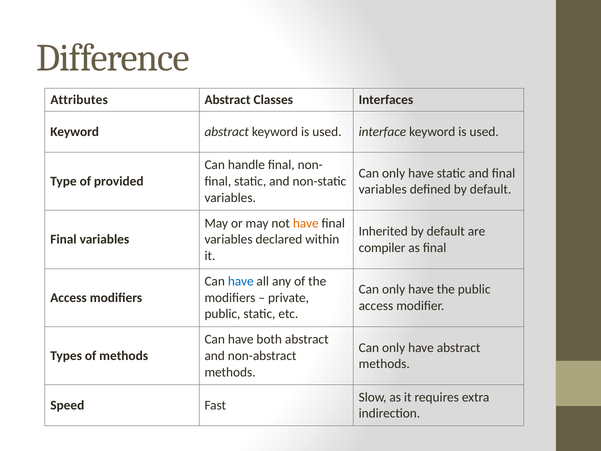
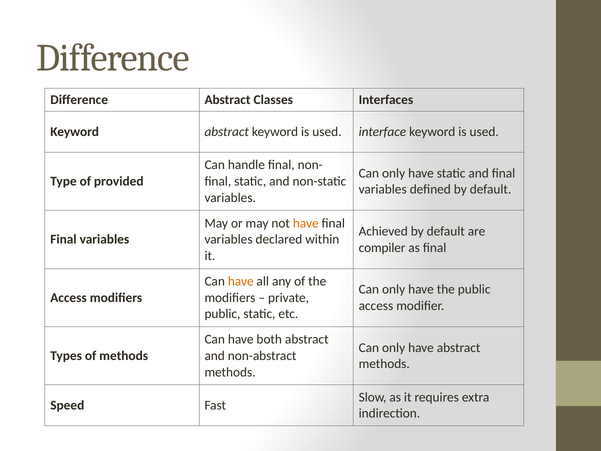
Attributes: Attributes -> Difference (79, 100)
Inherited: Inherited -> Achieved (383, 231)
have colour: blue -> orange (241, 281)
